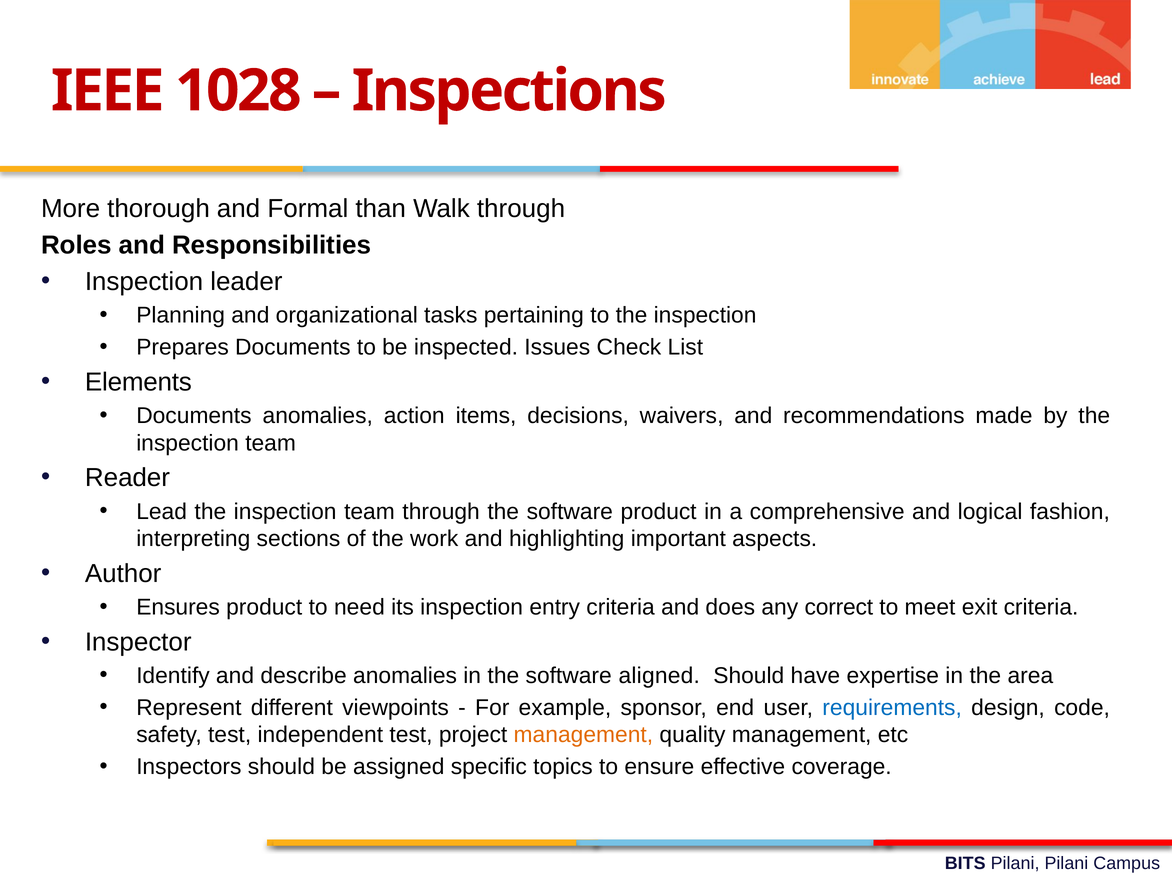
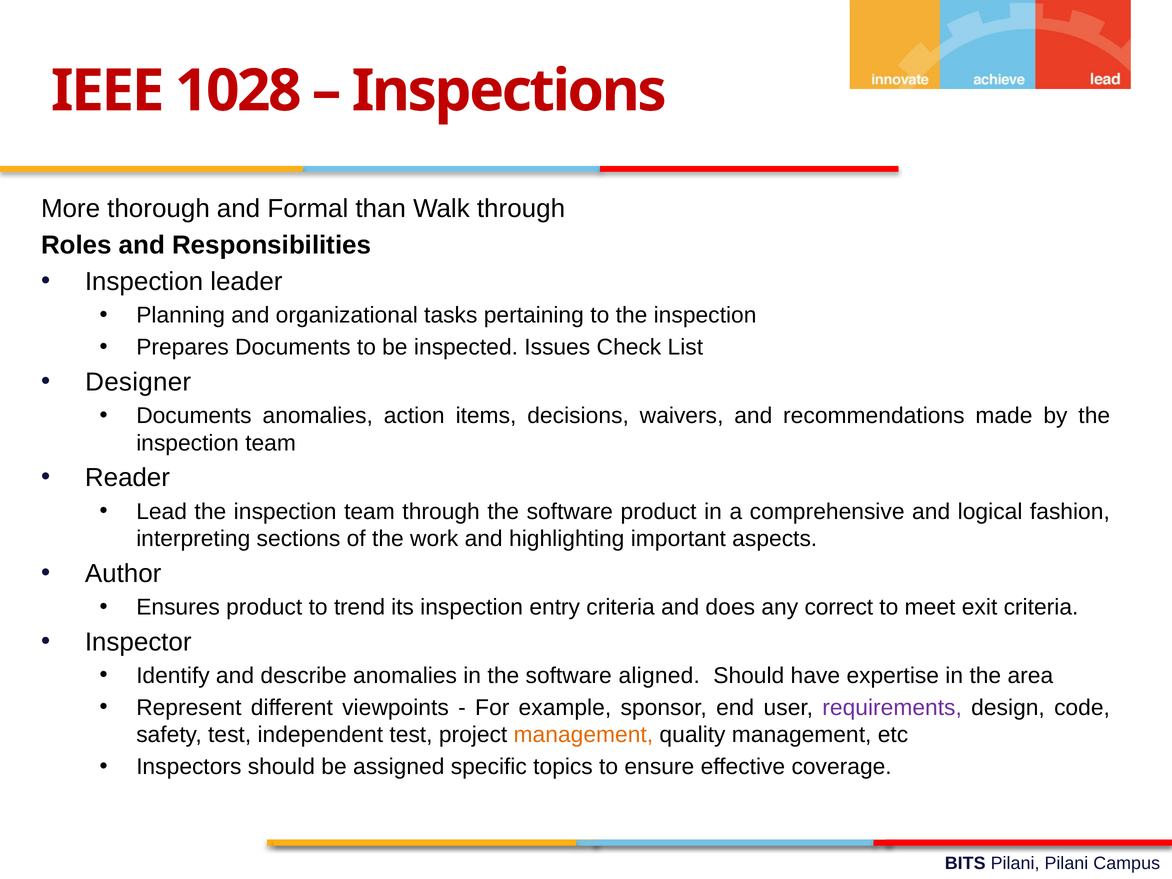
Elements: Elements -> Designer (138, 382)
need: need -> trend (360, 607)
requirements colour: blue -> purple (892, 708)
